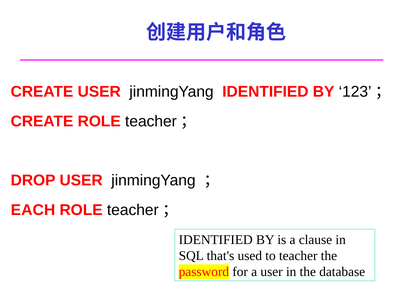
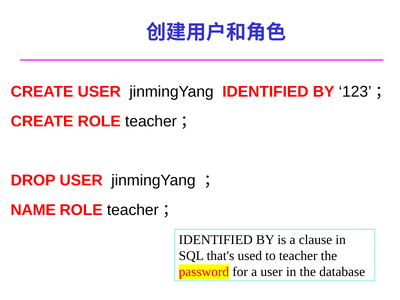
EACH: EACH -> NAME (33, 210)
